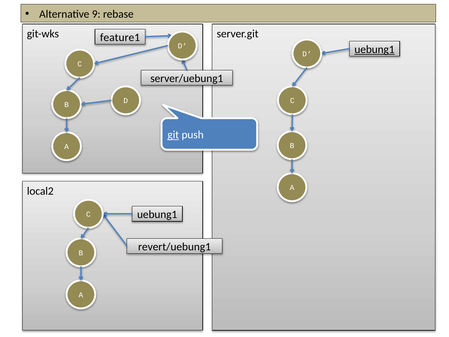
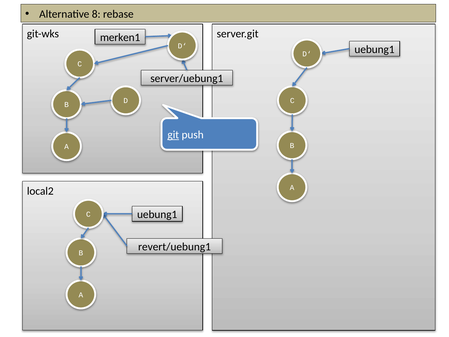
9: 9 -> 8 (96, 14)
feature1: feature1 -> merken1 (120, 37)
uebung1 underline: present -> none (374, 49)
